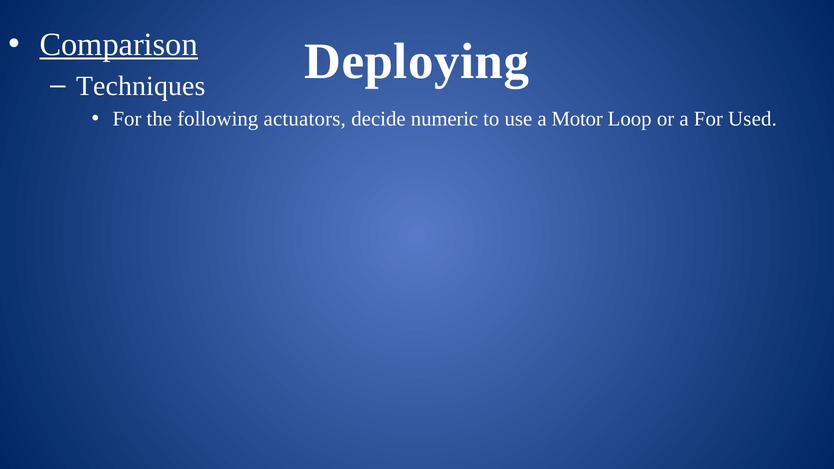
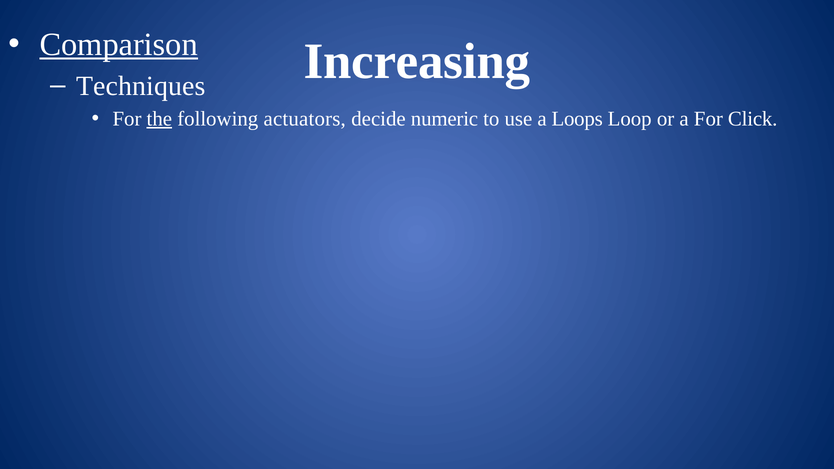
Deploying: Deploying -> Increasing (417, 61)
the underline: none -> present (159, 119)
Motor: Motor -> Loops (577, 119)
Used: Used -> Click (753, 119)
